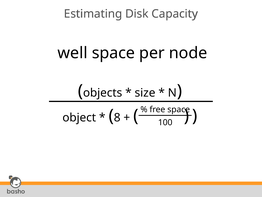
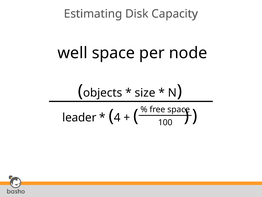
object: object -> leader (79, 117)
8: 8 -> 4 (117, 117)
